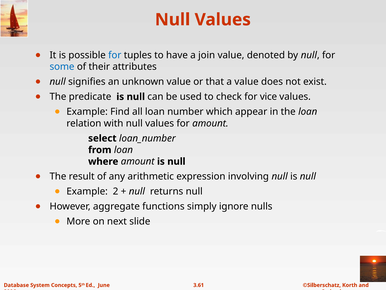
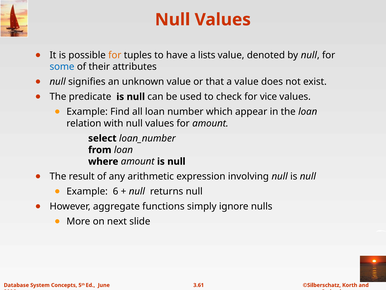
for colour: blue -> orange (115, 55)
join: join -> lists (207, 55)
2: 2 -> 6 (116, 191)
